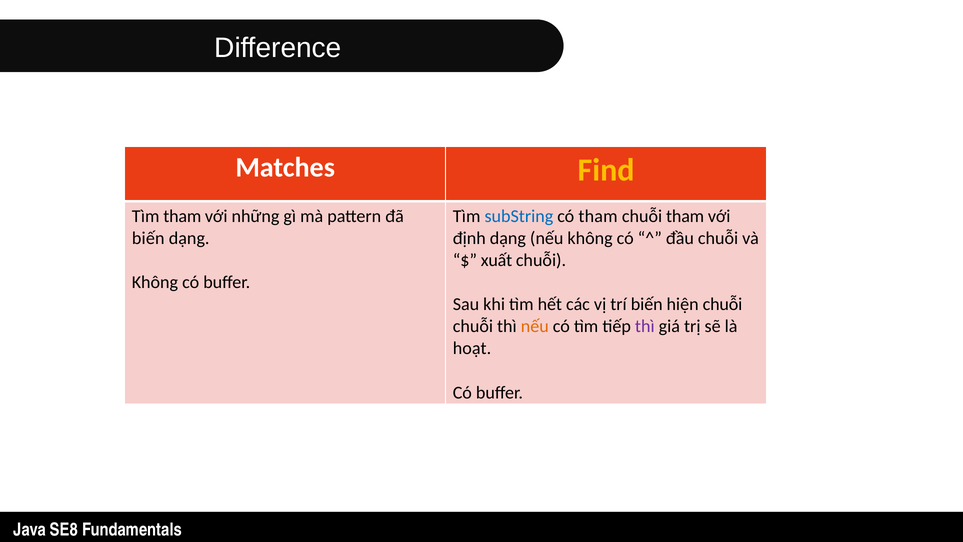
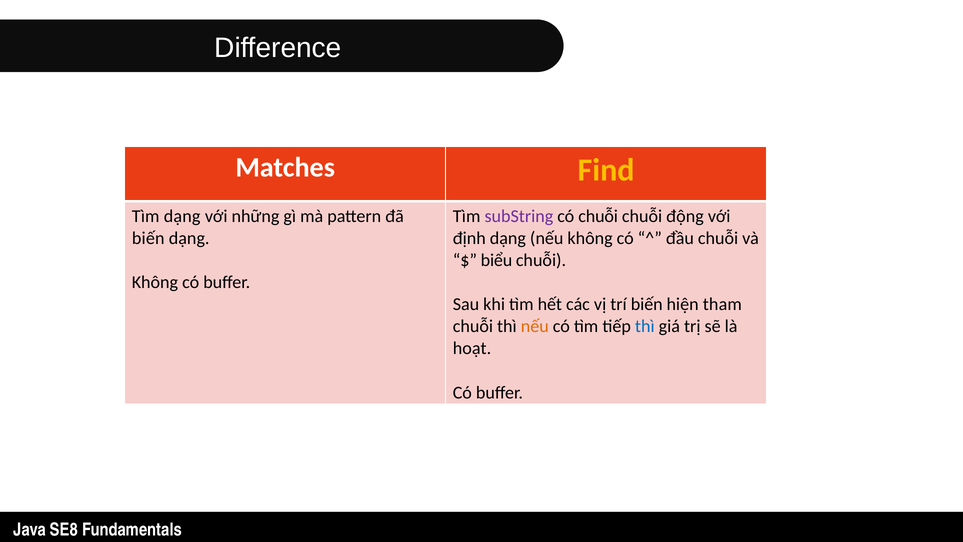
Tìm tham: tham -> dạng (182, 216)
subString colour: blue -> purple (519, 216)
có tham: tham -> chuỗi (598, 216)
chuỗi tham: tham -> động (685, 216)
xuất: xuất -> biểu (497, 260)
hiện chuỗi: chuỗi -> tham (722, 304)
thì colour: purple -> blue (645, 326)
